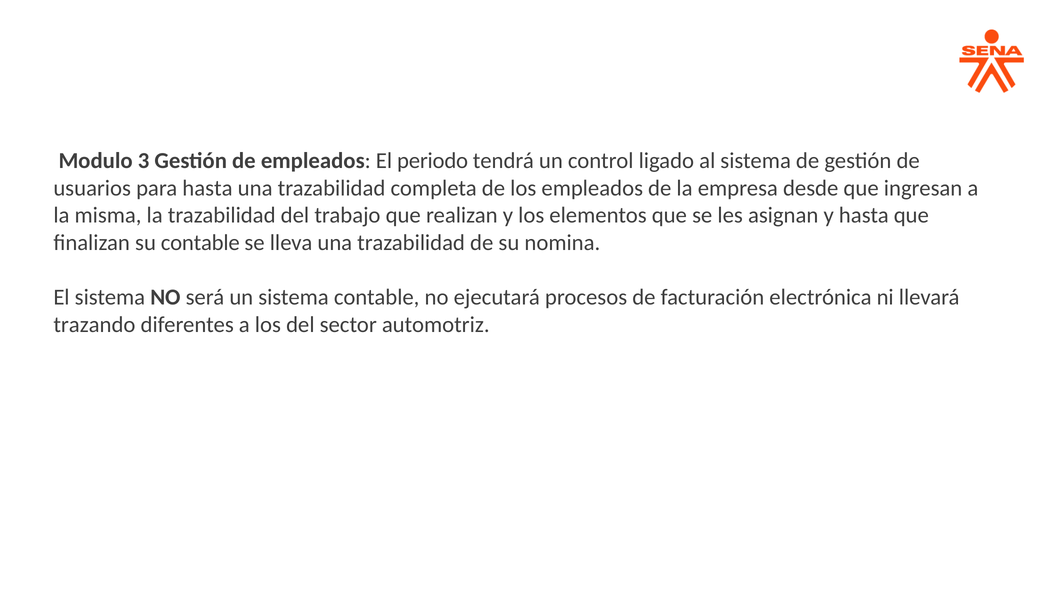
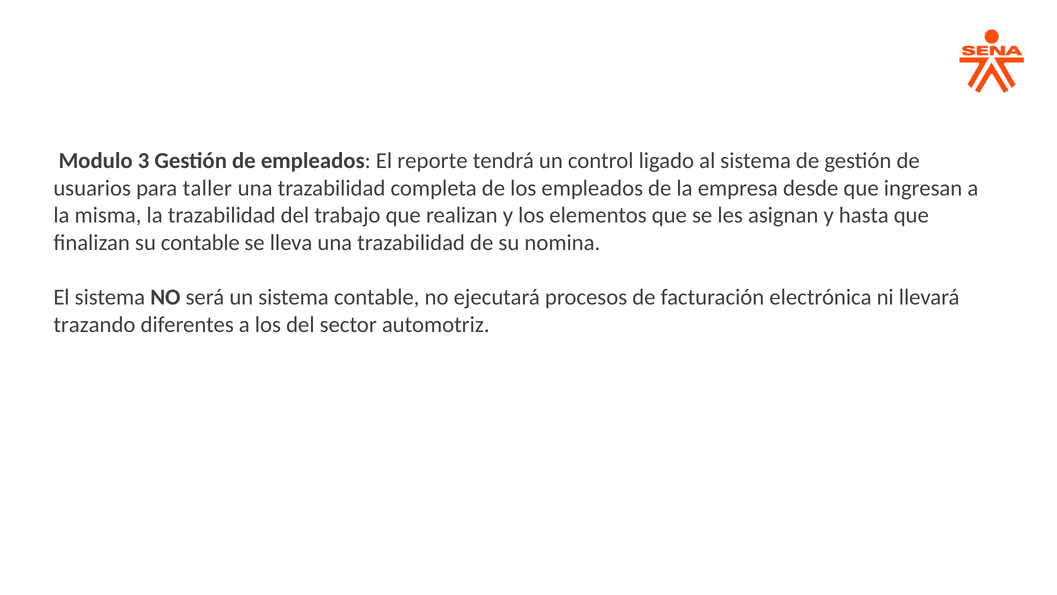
periodo: periodo -> reporte (432, 161)
para hasta: hasta -> taller (207, 188)
